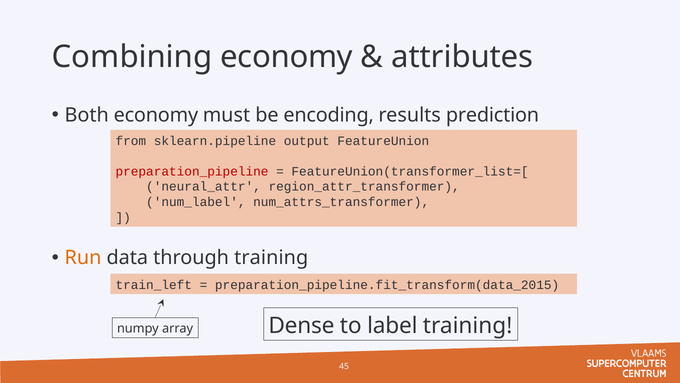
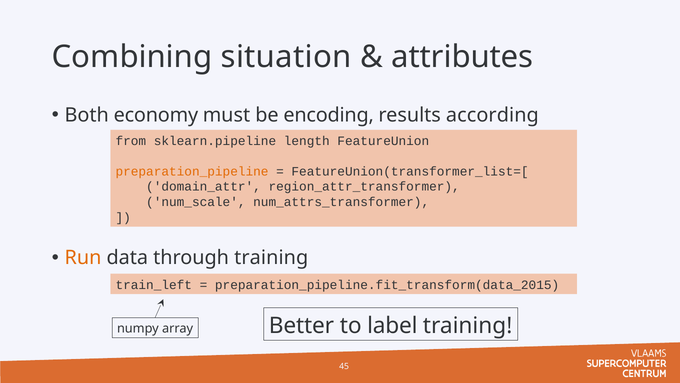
Combining economy: economy -> situation (286, 57)
prediction: prediction -> according (492, 115)
output: output -> length (307, 141)
preparation_pipeline colour: red -> orange (192, 171)
neural_attr: neural_attr -> domain_attr (203, 187)
num_label: num_label -> num_scale (196, 202)
Dense: Dense -> Better (301, 325)
